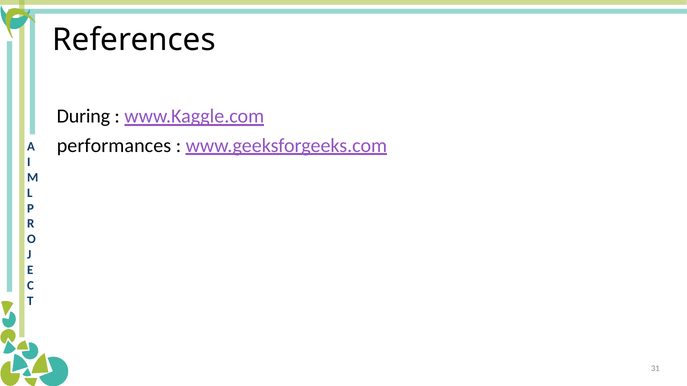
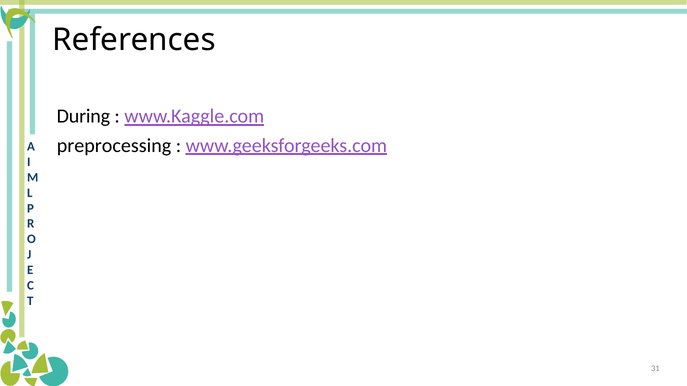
performances: performances -> preprocessing (114, 146)
